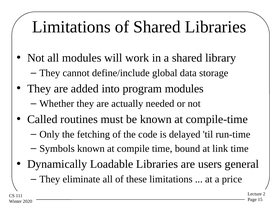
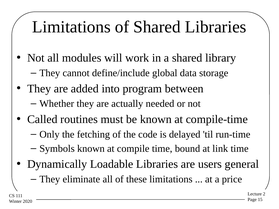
program modules: modules -> between (184, 89)
